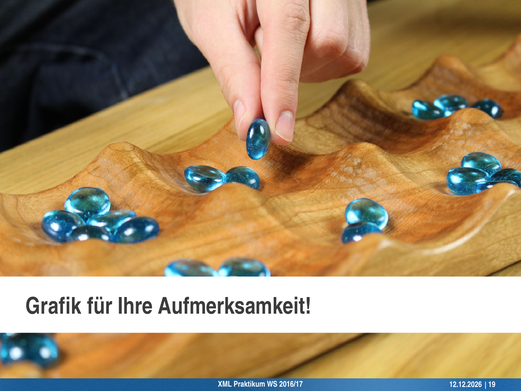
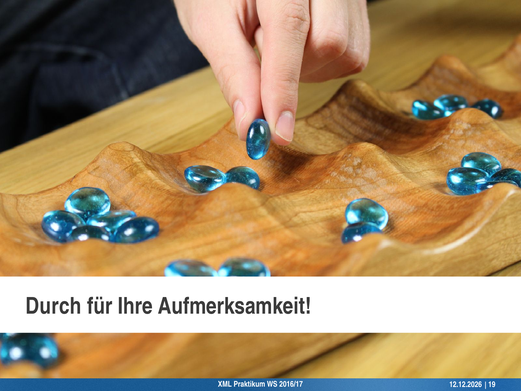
Grafik: Grafik -> Durch (54, 306)
